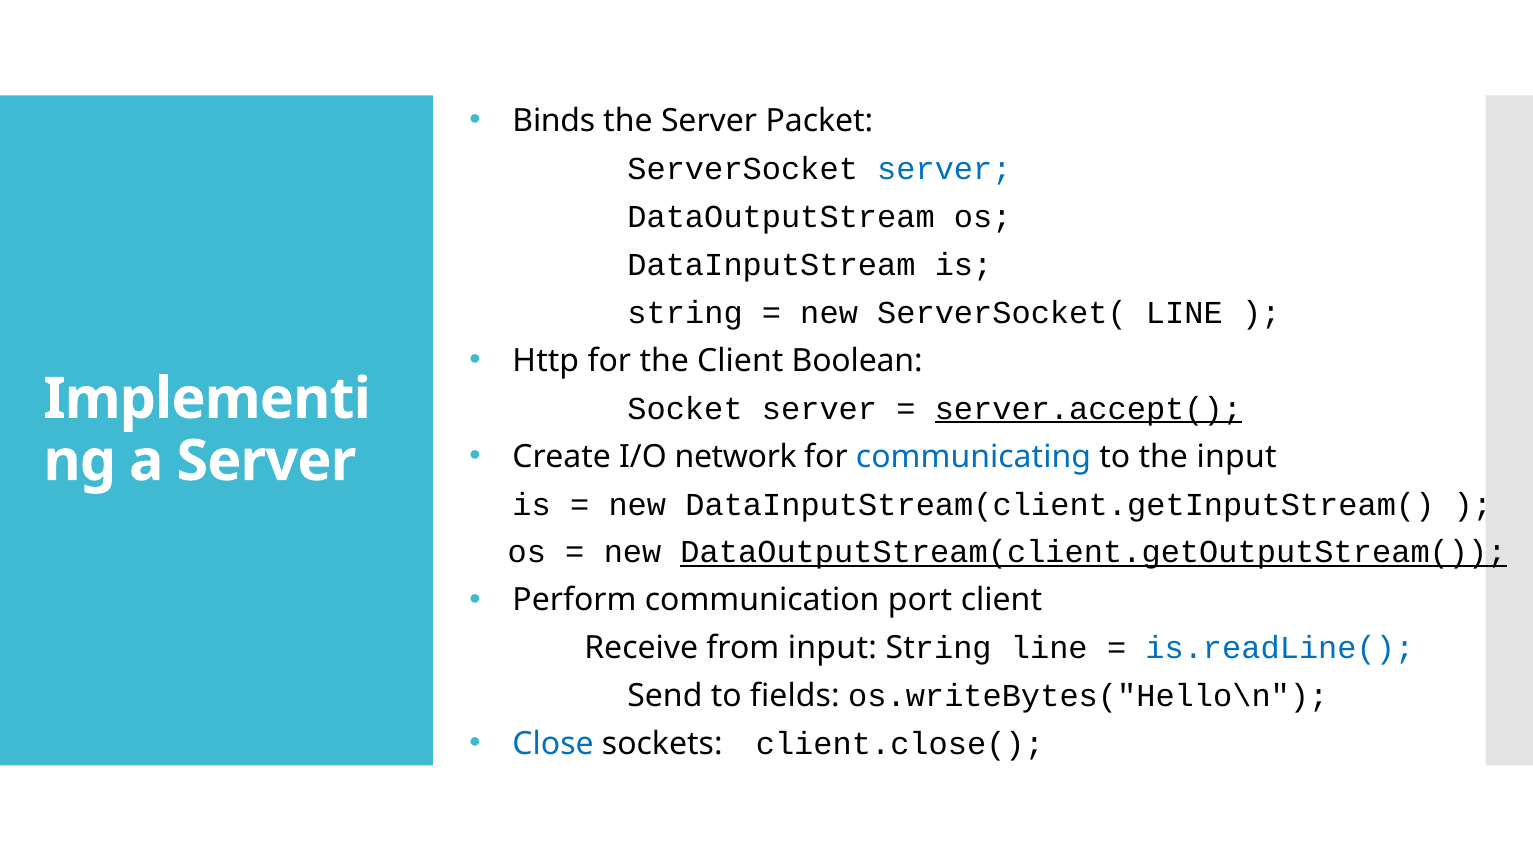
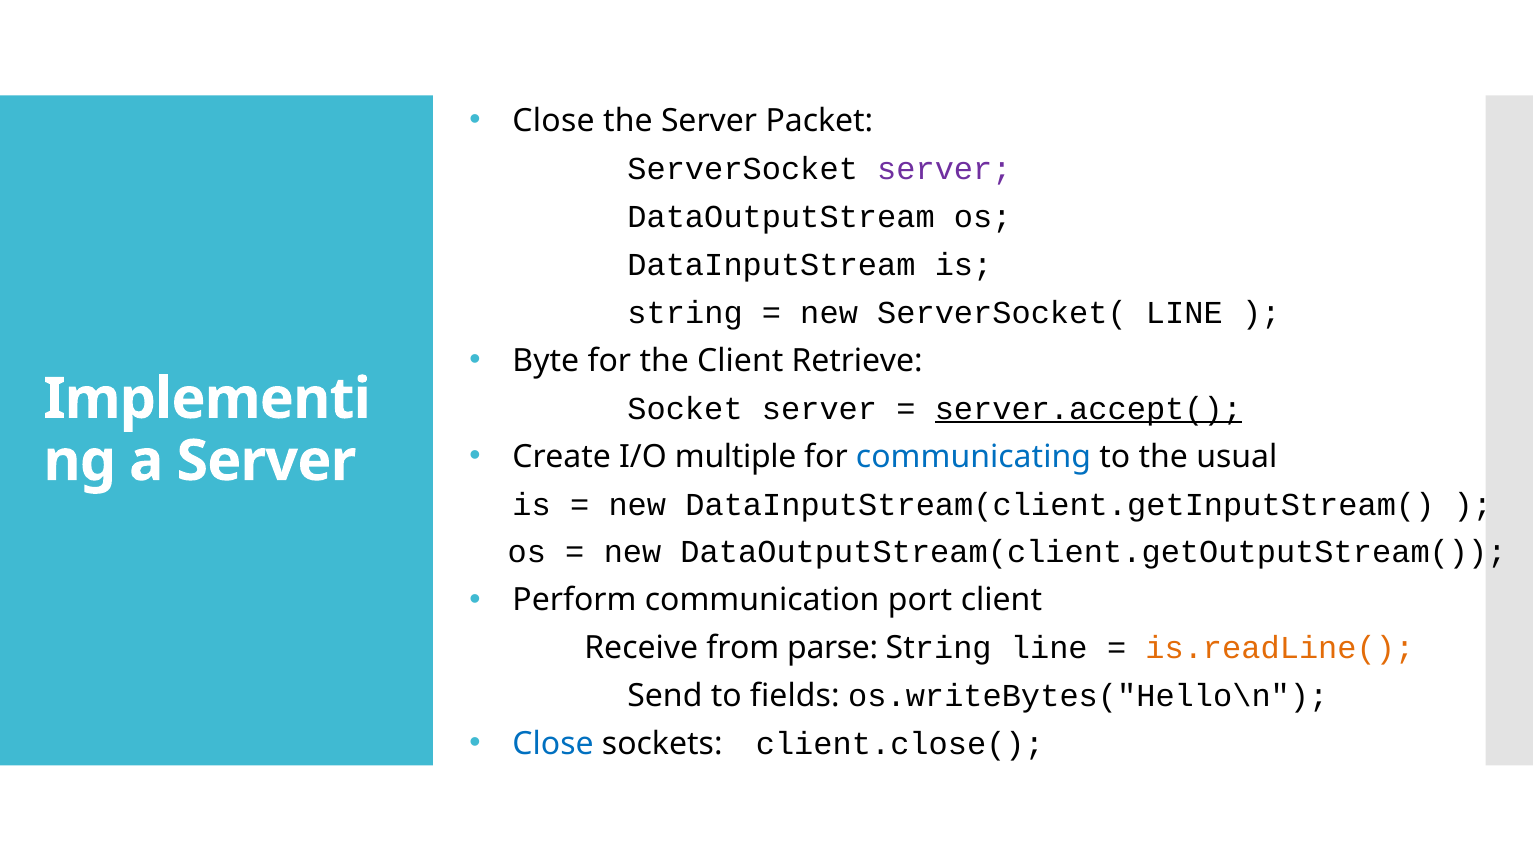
Binds: Binds -> Close (554, 121)
server colour: blue -> purple (944, 169)
Http: Http -> Byte (546, 361)
Boolean: Boolean -> Retrieve (857, 361)
network: network -> multiple (736, 457)
the input: input -> usual (1237, 457)
DataOutputStream(client.getOutputStream( underline: present -> none (1093, 553)
from input: input -> parse (833, 648)
is.readLine( colour: blue -> orange (1280, 648)
